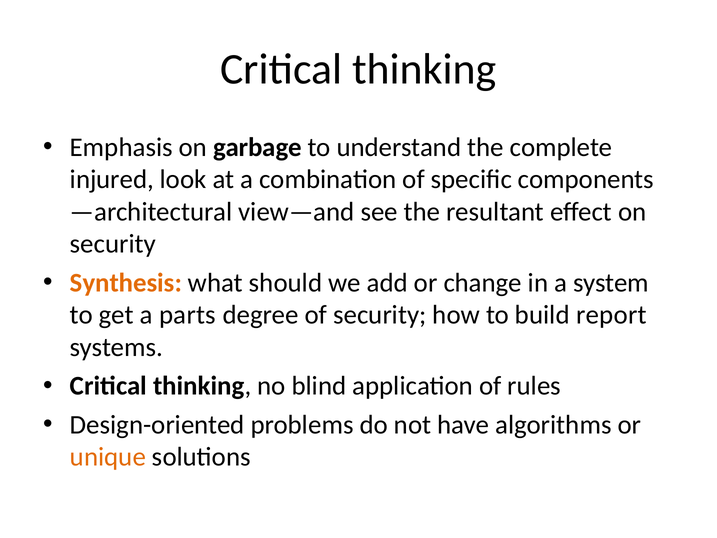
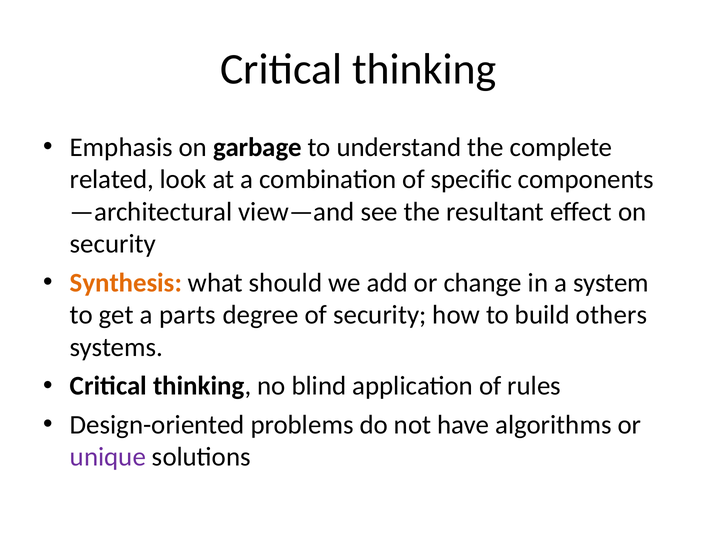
injured: injured -> related (112, 179)
report: report -> others (612, 315)
unique colour: orange -> purple (108, 457)
